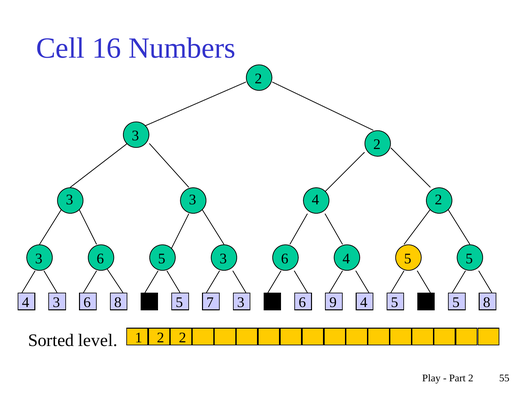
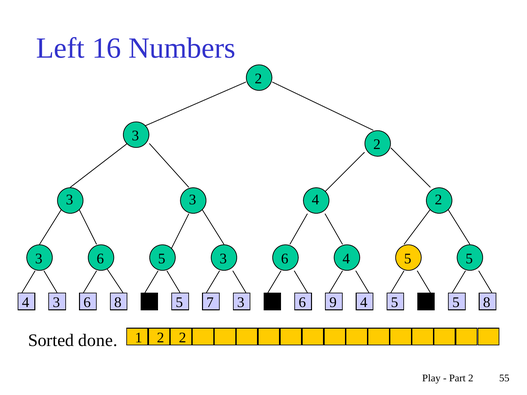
Cell: Cell -> Left (60, 48)
level: level -> done (98, 341)
